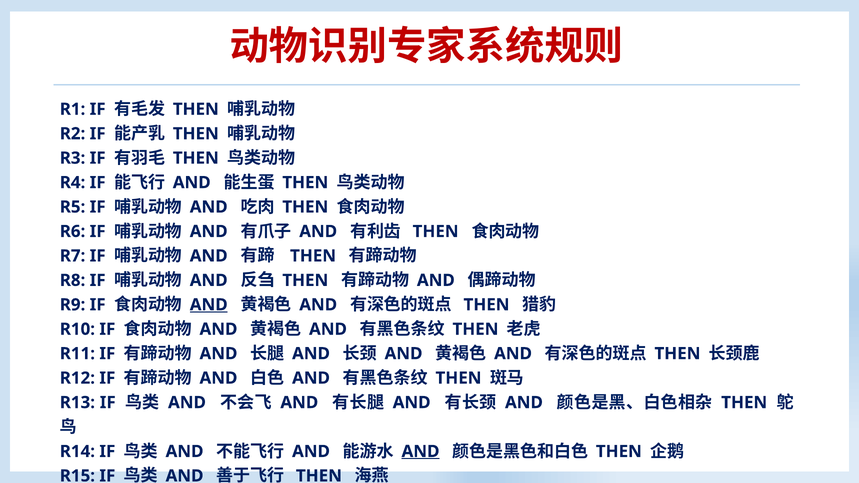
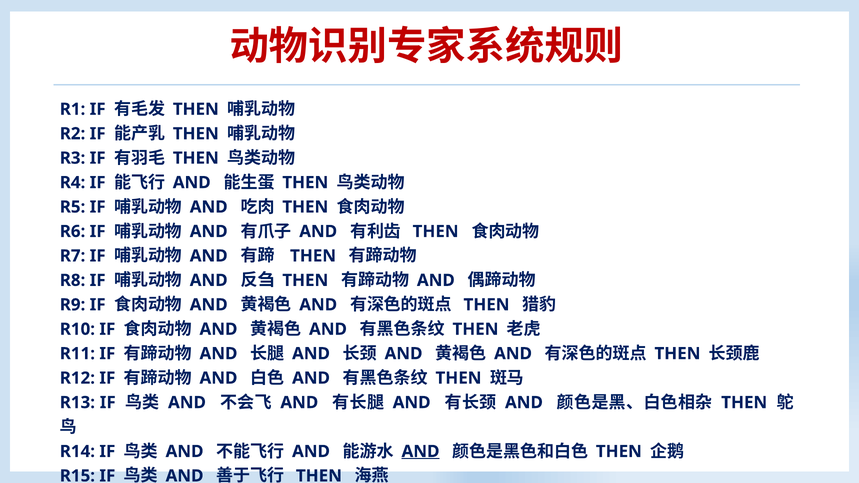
AND underline: present -> none (209, 305)
